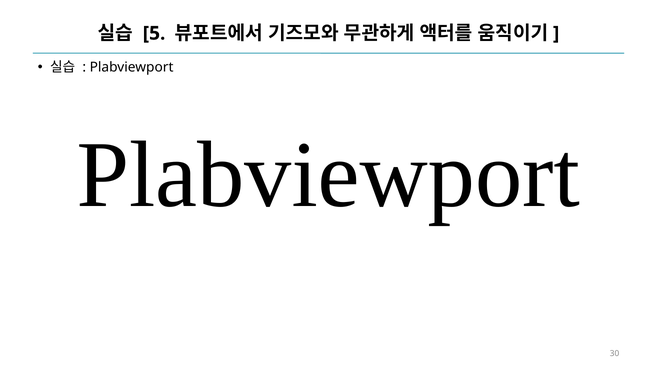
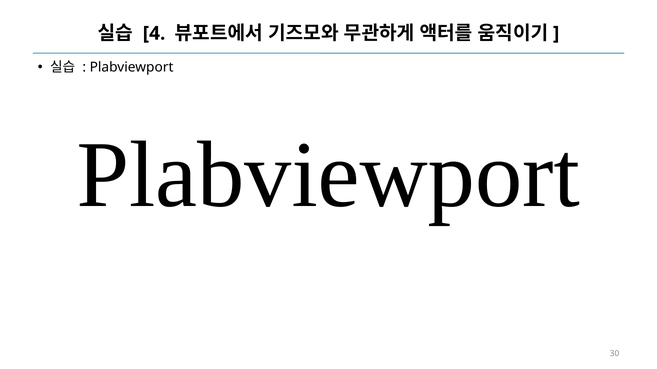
5: 5 -> 4 (154, 33)
